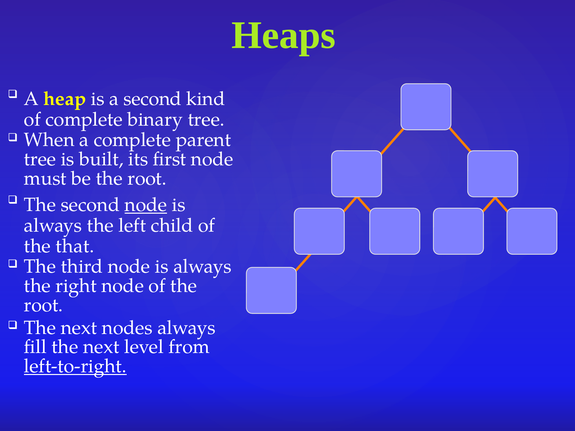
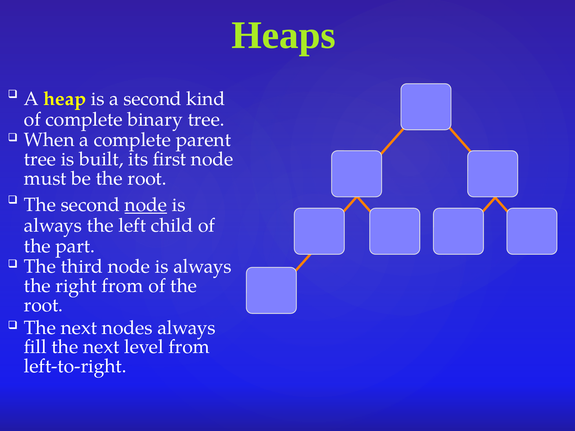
that: that -> part (75, 246)
right node: node -> from (123, 286)
left-to-right underline: present -> none (75, 366)
